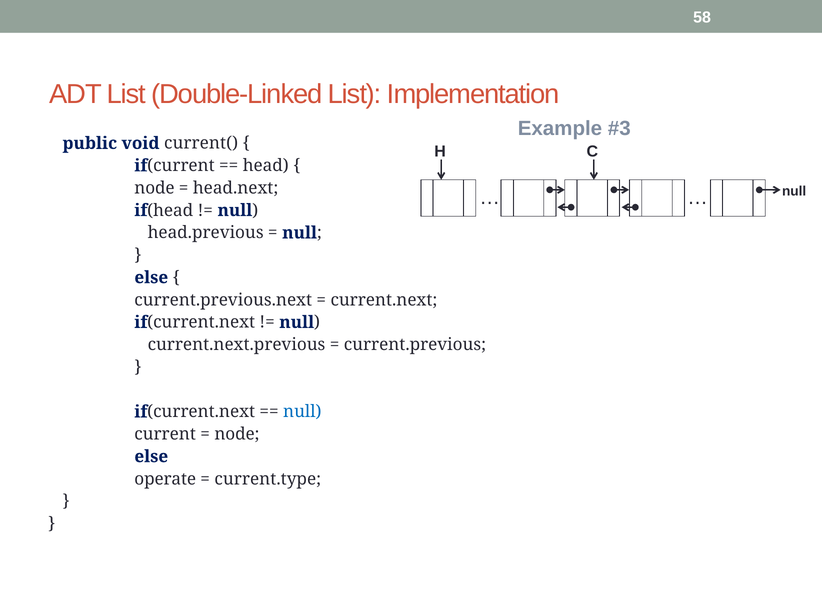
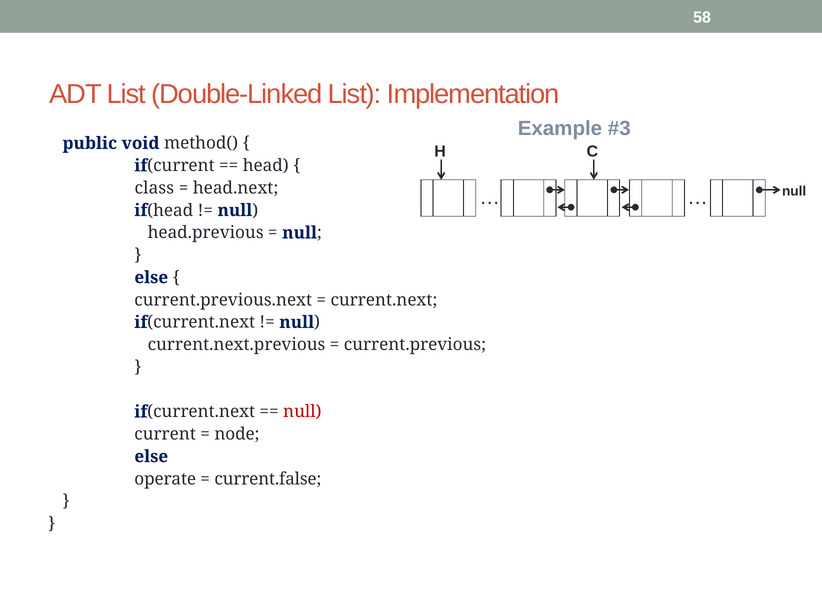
current(: current( -> method( (201, 143)
node: node -> class (154, 188)
null colour: blue -> red (302, 412)
current.type: current.type -> current.false (268, 479)
